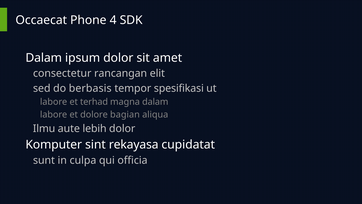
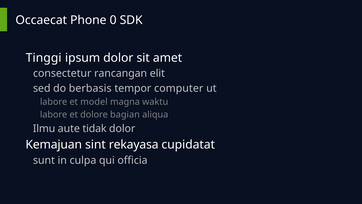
4: 4 -> 0 (113, 20)
Dalam: Dalam -> Tinggi (44, 58)
spesifikasi: spesifikasi -> computer (179, 88)
terhad: terhad -> model (94, 102)
magna dalam: dalam -> waktu (155, 102)
lebih: lebih -> tidak (95, 128)
Komputer: Komputer -> Kemajuan (54, 144)
